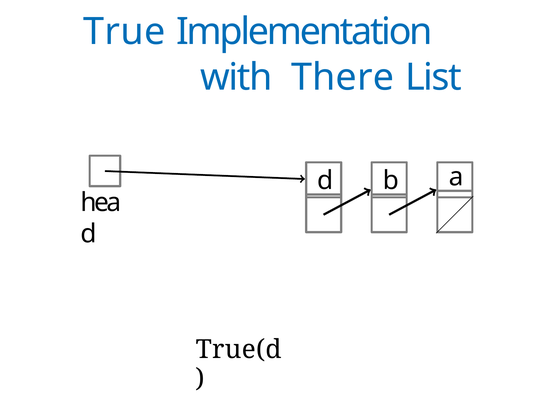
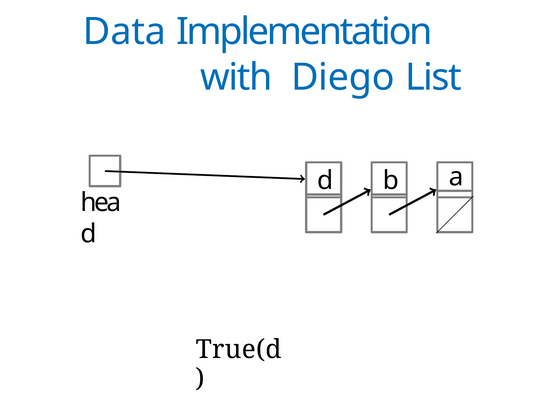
True: True -> Data (125, 32)
There: There -> Diego (343, 77)
